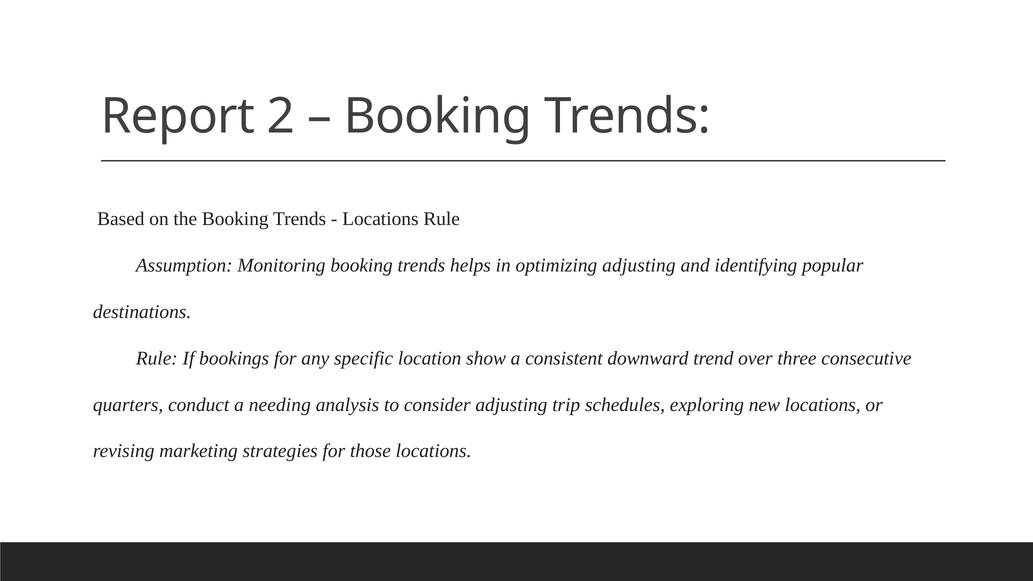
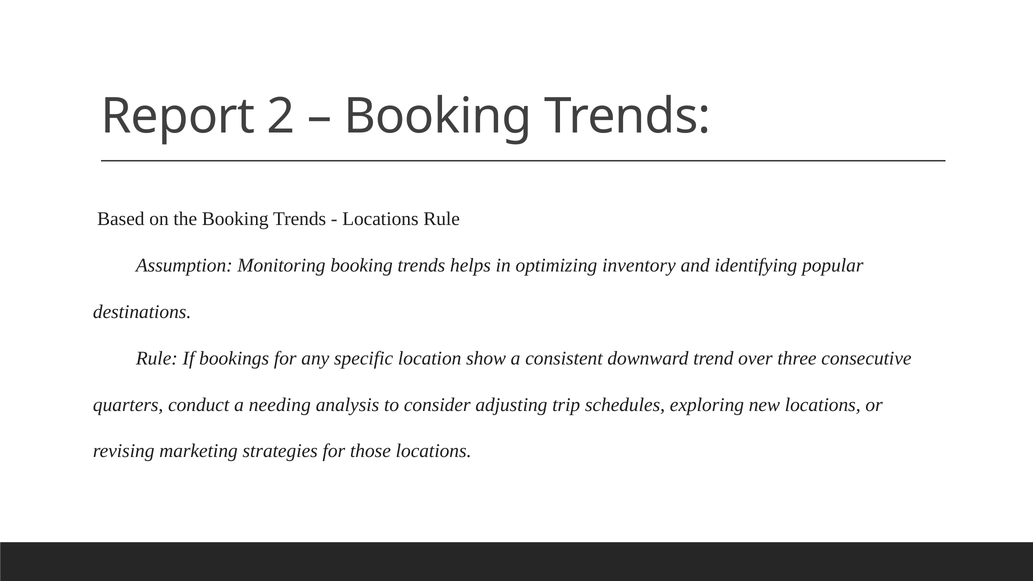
optimizing adjusting: adjusting -> inventory (639, 265)
